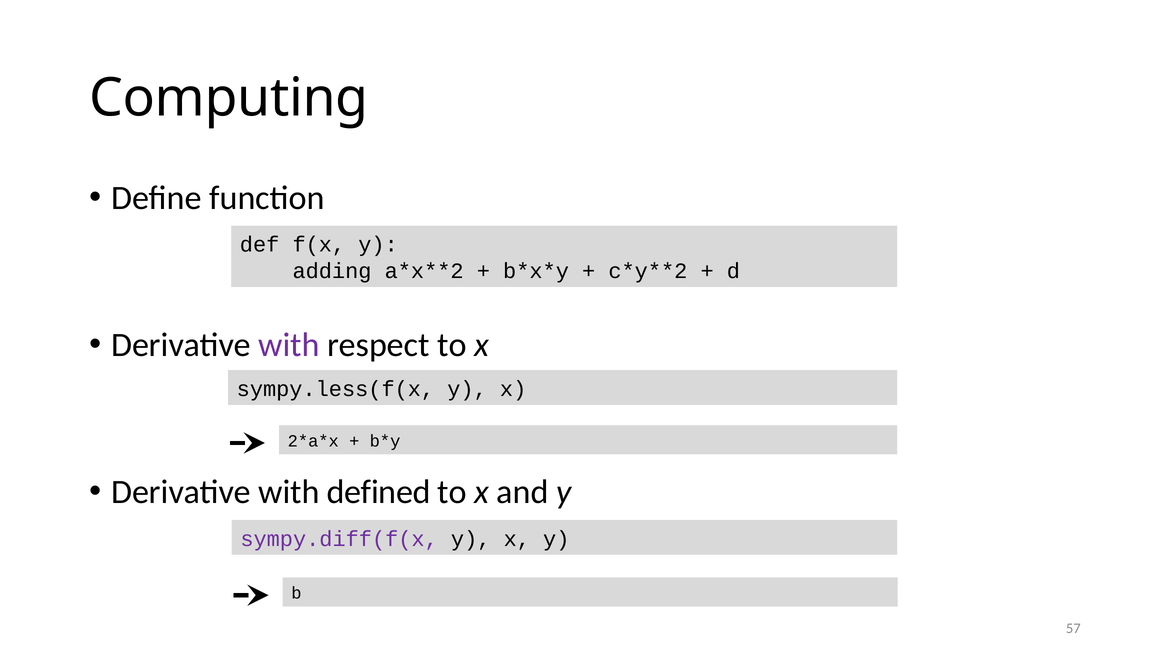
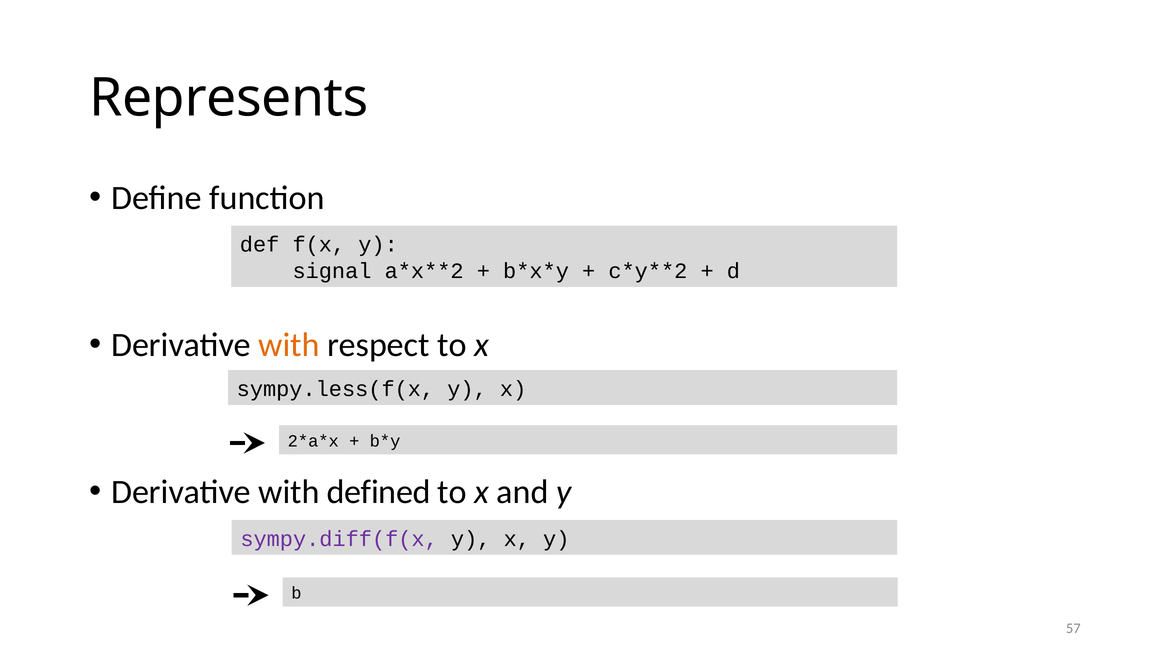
Computing: Computing -> Represents (229, 98)
adding: adding -> signal (332, 271)
with colour: purple -> orange (289, 345)
